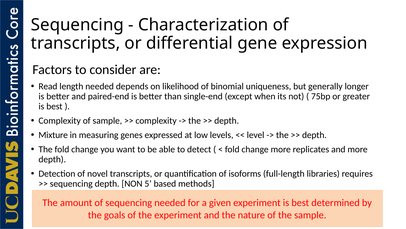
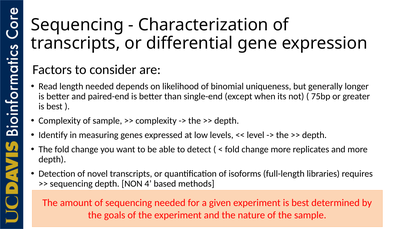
Mixture: Mixture -> Identify (53, 135)
5: 5 -> 4 (148, 183)
